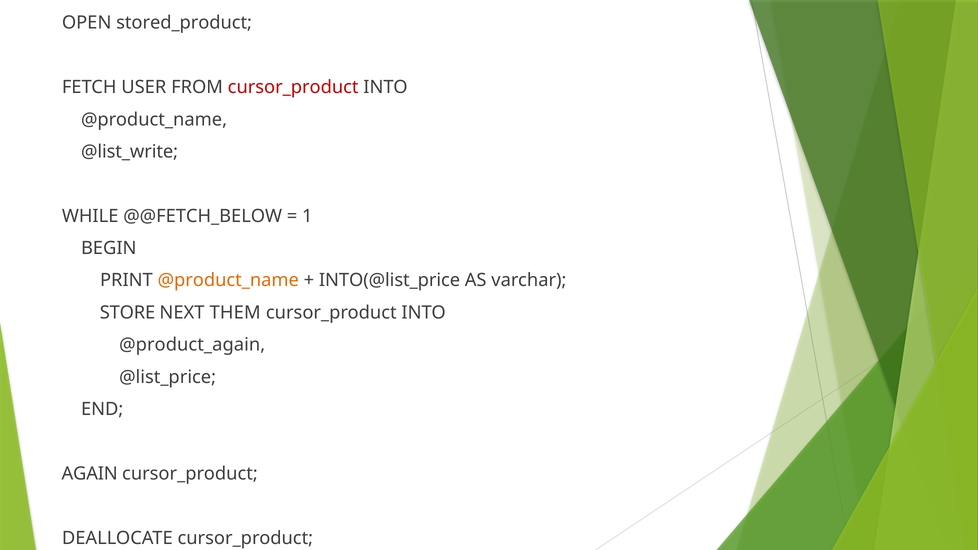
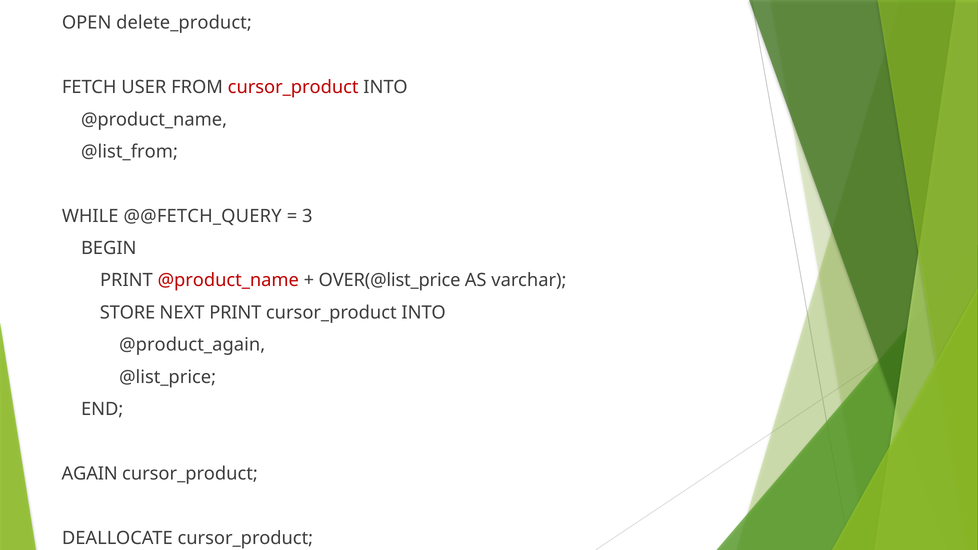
stored_product: stored_product -> delete_product (184, 23)
@list_write: @list_write -> @list_from (129, 152)
@@FETCH_BELOW: @@FETCH_BELOW -> @@FETCH_QUERY (203, 216)
1: 1 -> 3 (307, 216)
@product_name colour: orange -> red (228, 281)
INTO(@list_price: INTO(@list_price -> OVER(@list_price (390, 281)
NEXT THEM: THEM -> PRINT (235, 313)
